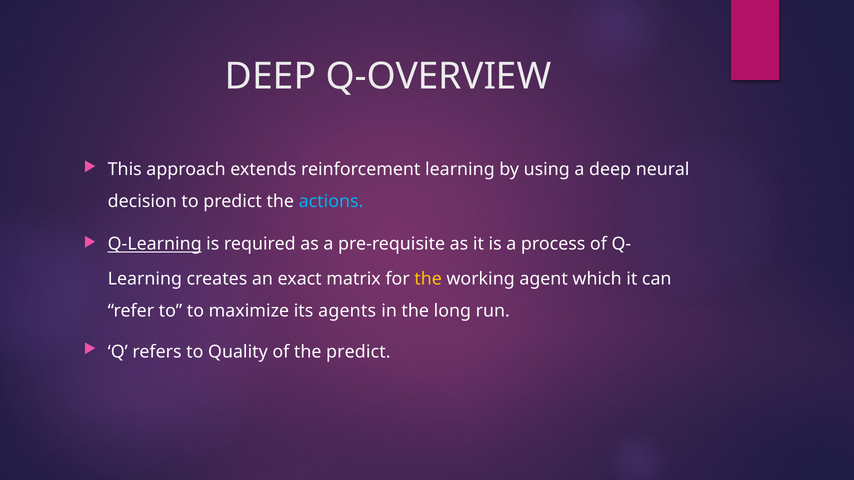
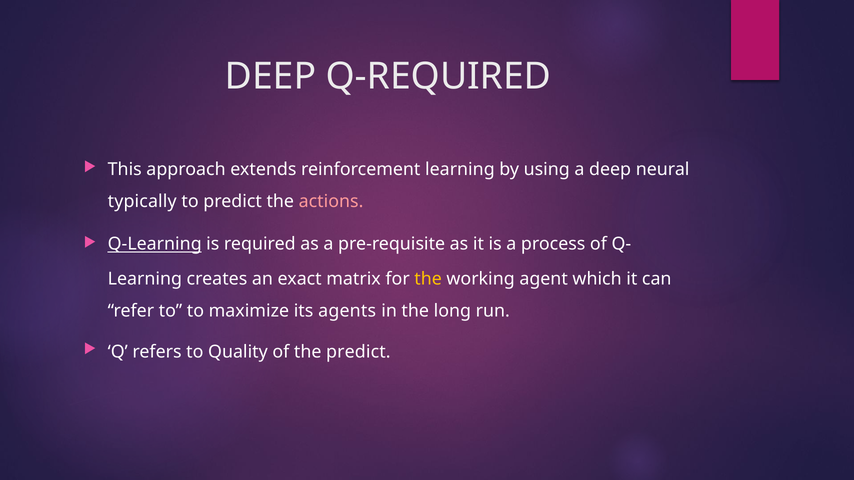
Q-OVERVIEW: Q-OVERVIEW -> Q-REQUIRED (438, 76)
decision: decision -> typically (142, 202)
actions colour: light blue -> pink (331, 202)
